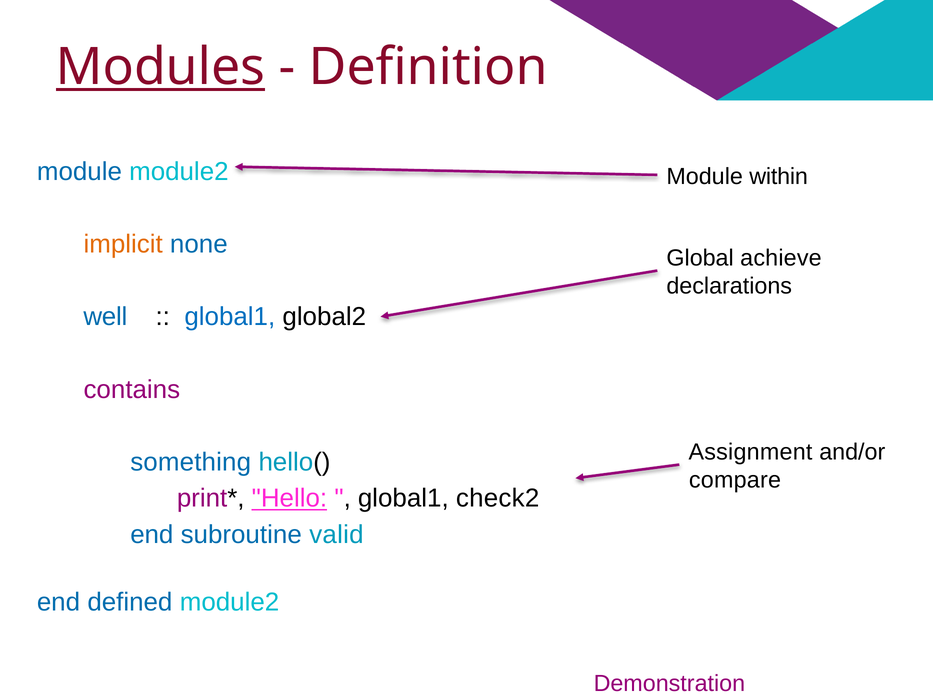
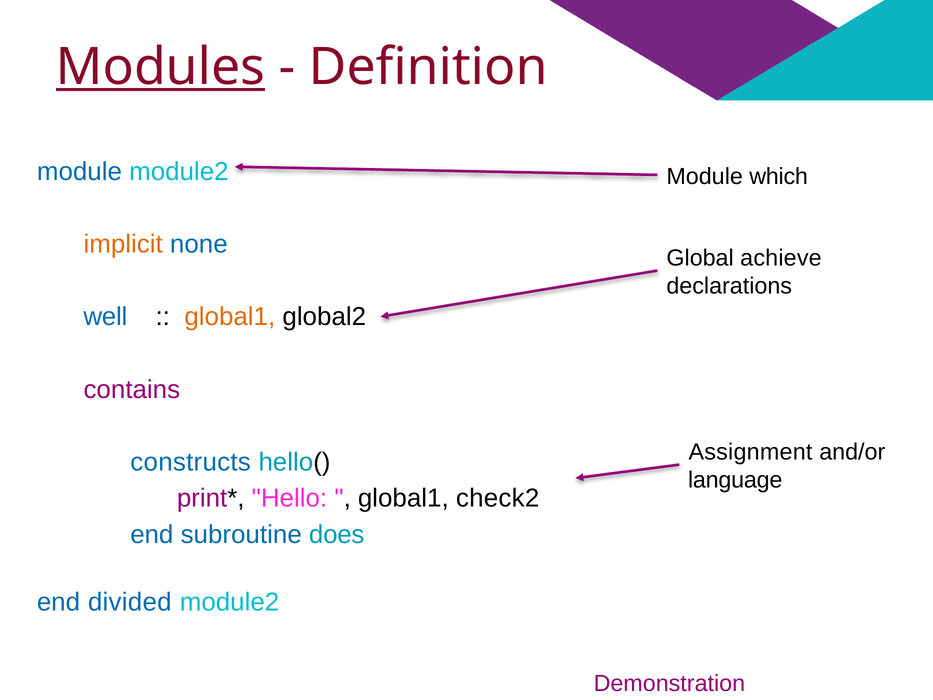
within: within -> which (779, 176)
global1 colour: blue -> orange (230, 317)
something: something -> constructs (191, 462)
compare: compare -> language (735, 480)
Hello underline: present -> none (289, 498)
valid: valid -> does (337, 534)
defined: defined -> divided (130, 602)
